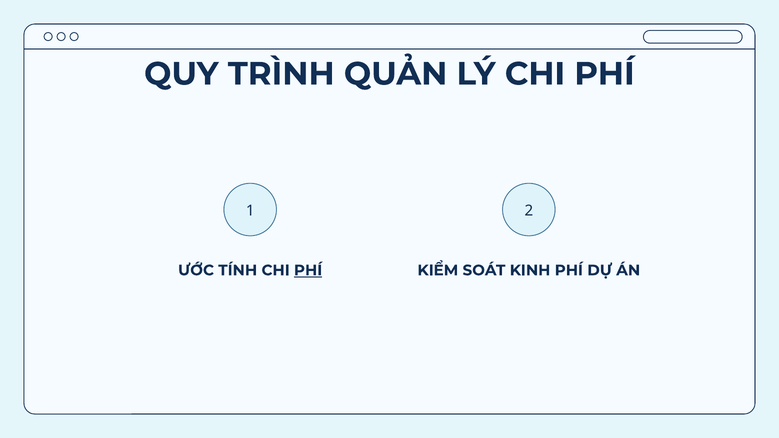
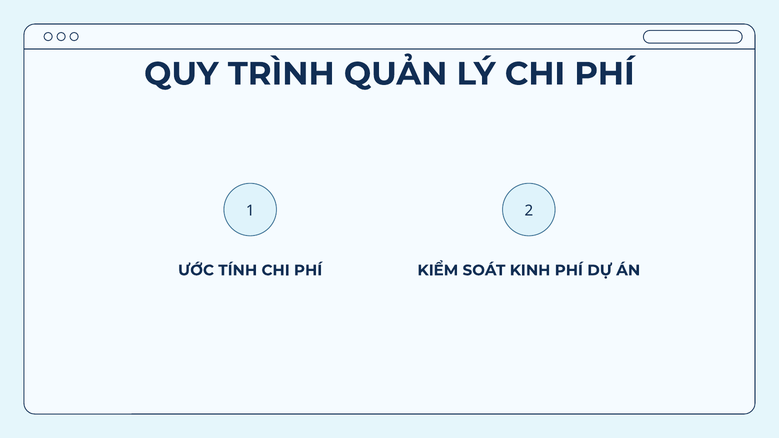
PHÍ underline: present -> none (308, 270)
